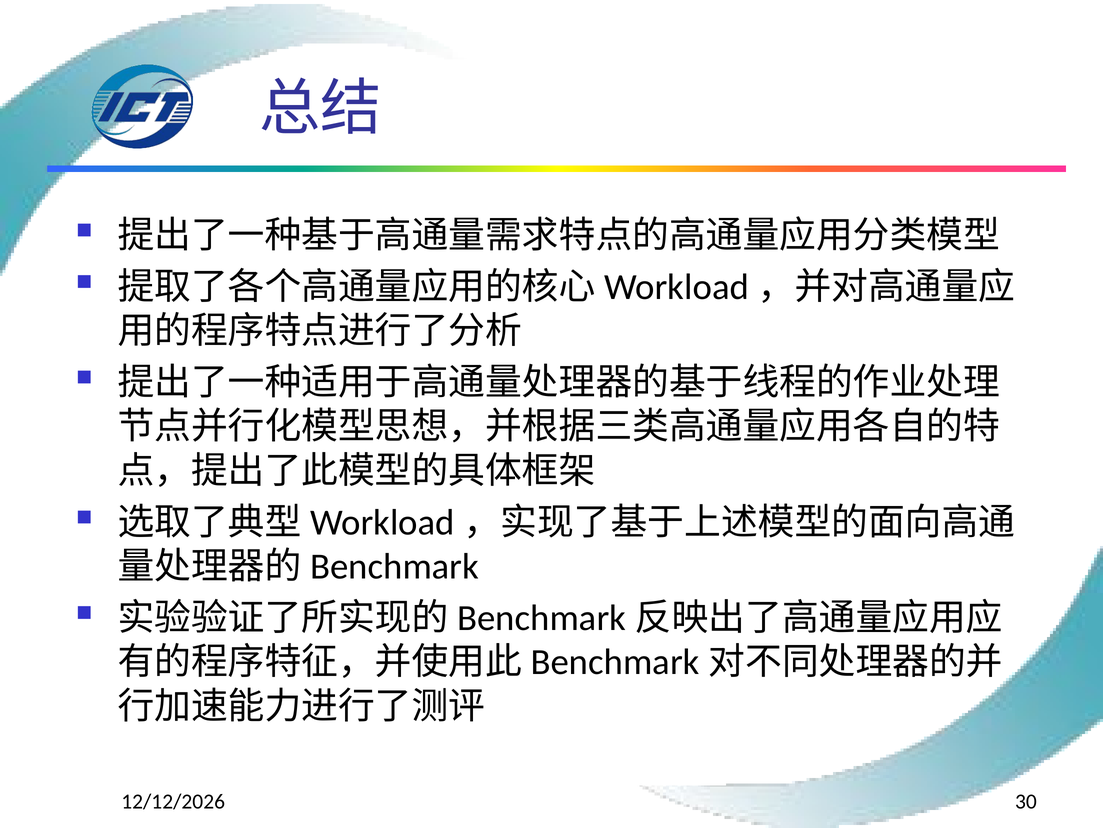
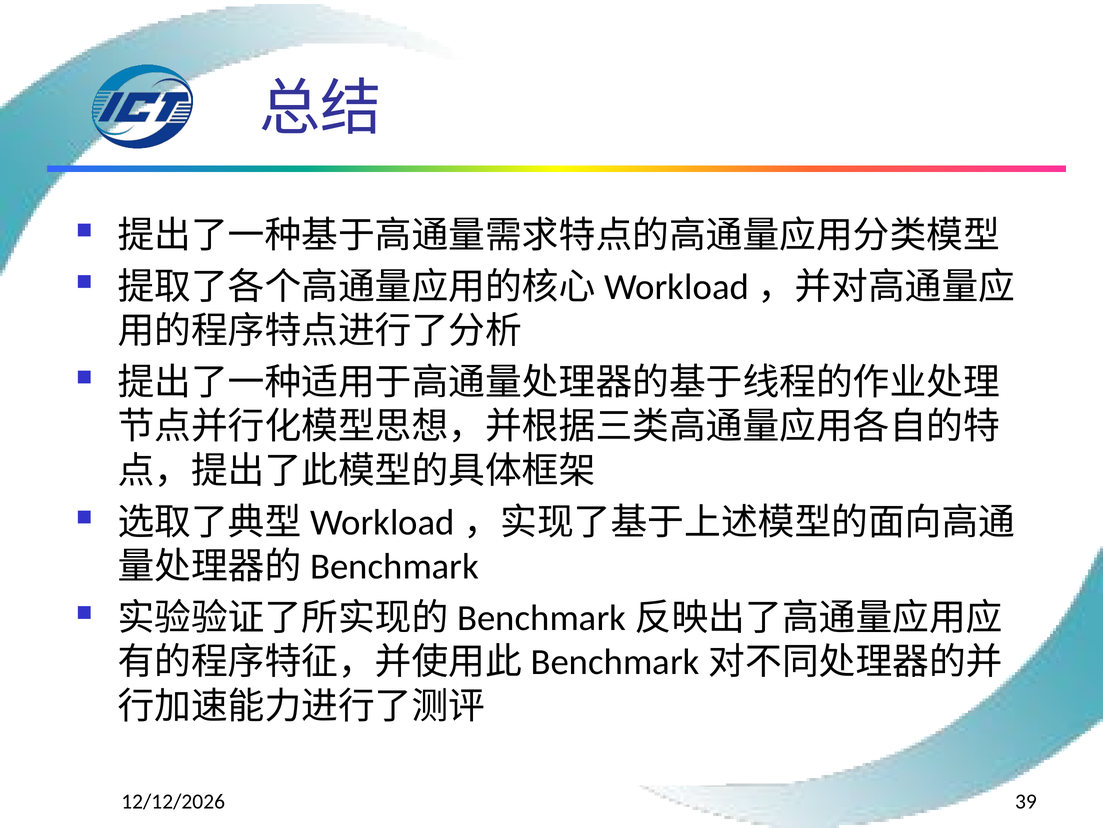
30: 30 -> 39 (1026, 801)
